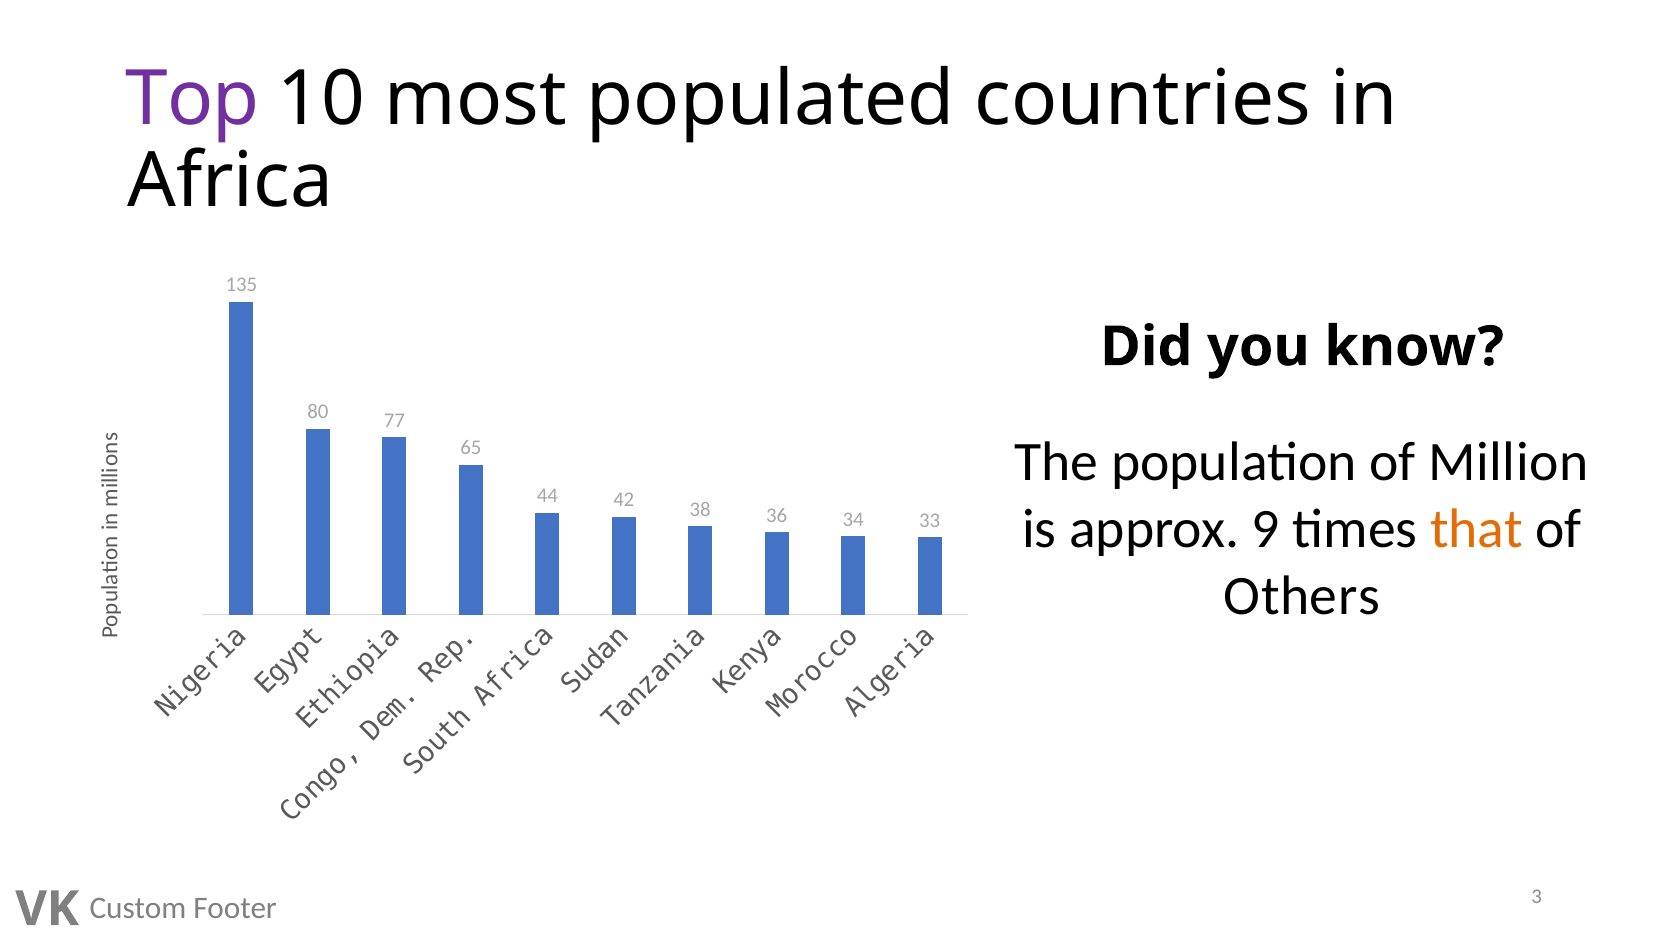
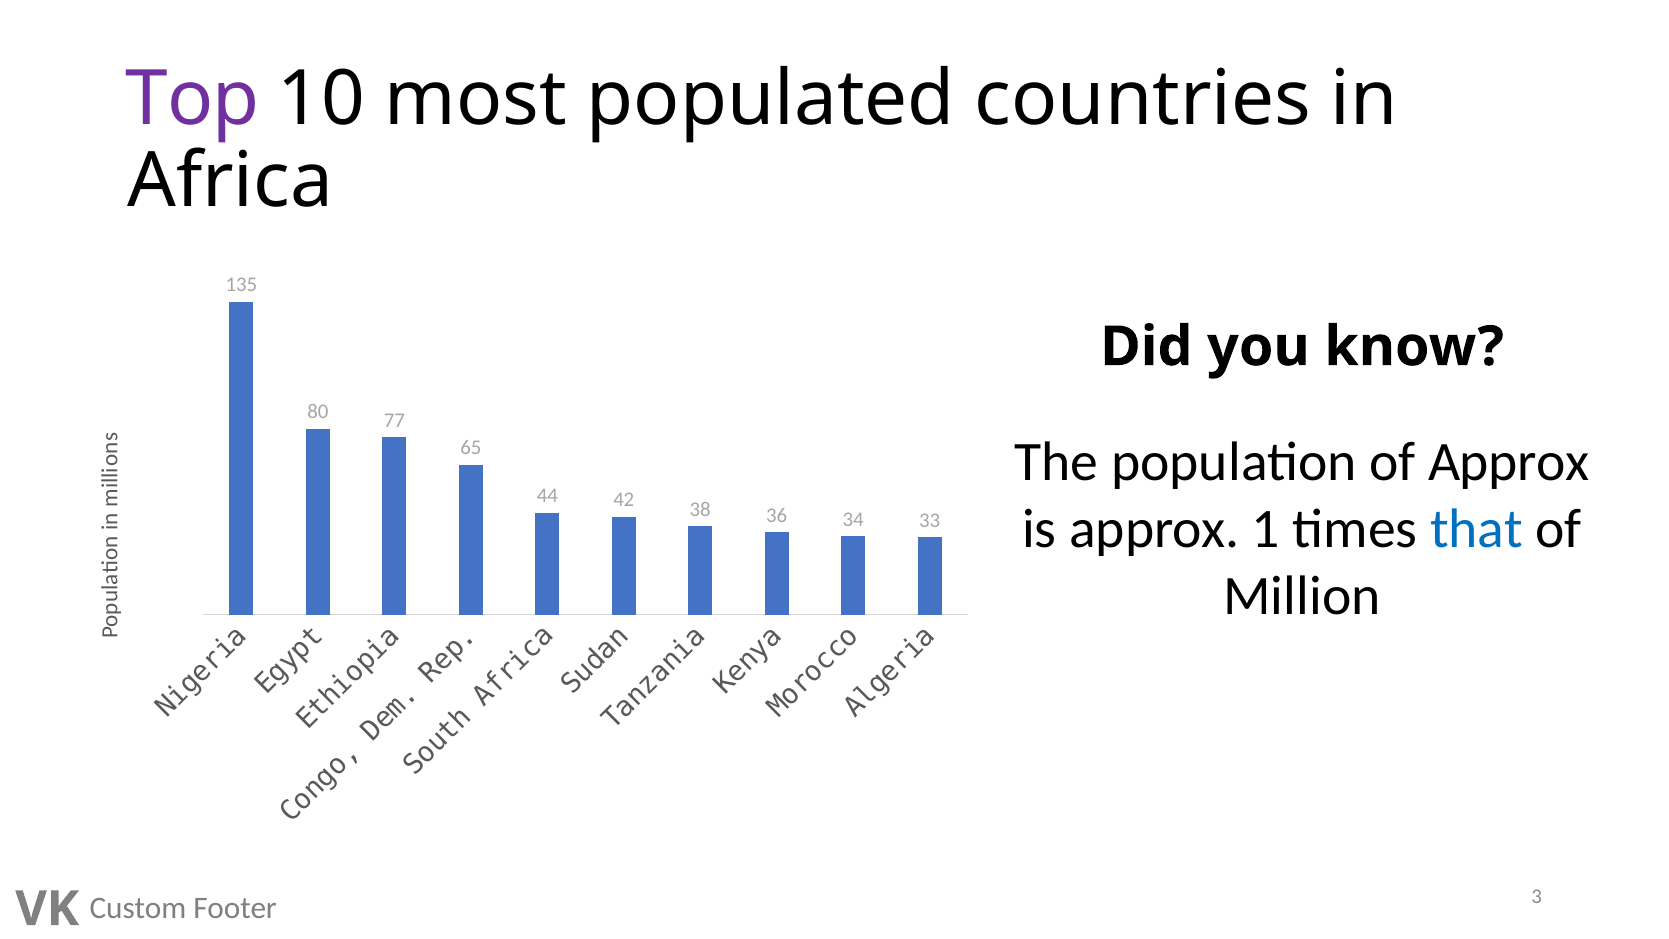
of Million: Million -> Approx (1509, 462)
9: 9 -> 1 (1266, 529)
that colour: orange -> blue (1477, 529)
Others: Others -> Million (1302, 596)
